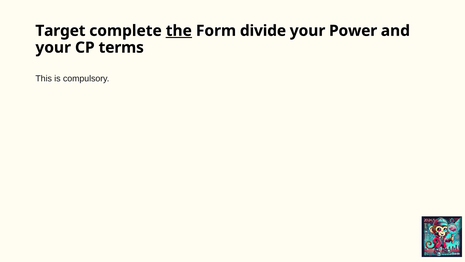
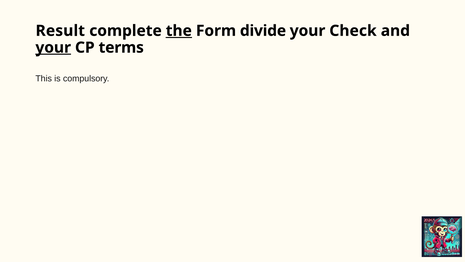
Target: Target -> Result (60, 31)
Power: Power -> Check (353, 31)
your underline: none -> present (53, 47)
